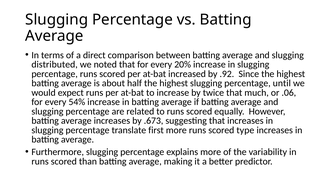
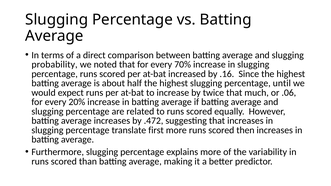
distributed: distributed -> probability (55, 65)
20%: 20% -> 70% (183, 65)
.92: .92 -> .16 (227, 74)
54%: 54% -> 20% (77, 102)
.673: .673 -> .472 (154, 121)
type: type -> then (245, 130)
